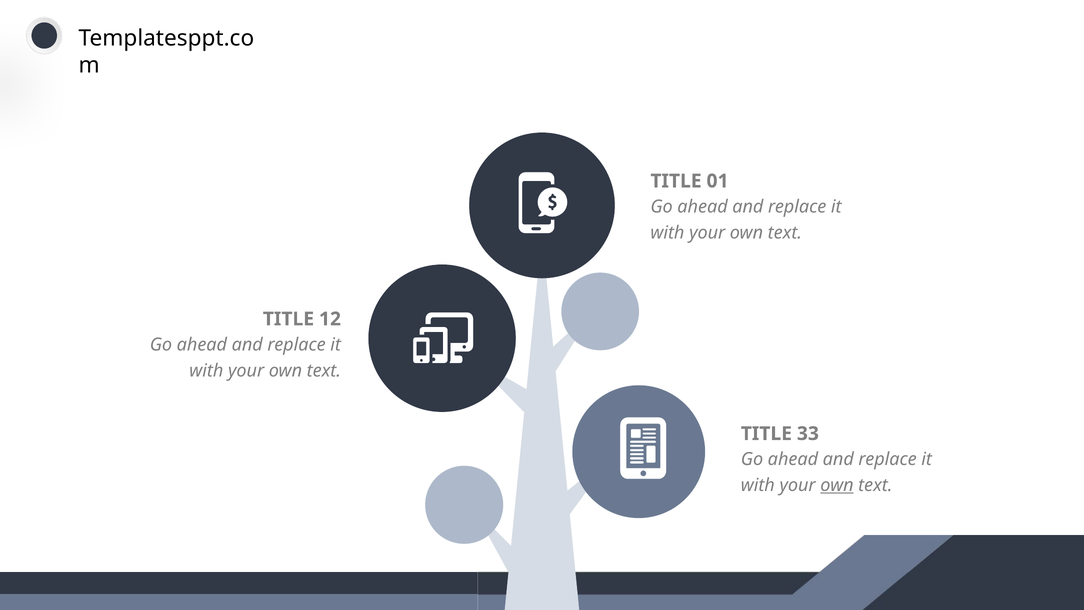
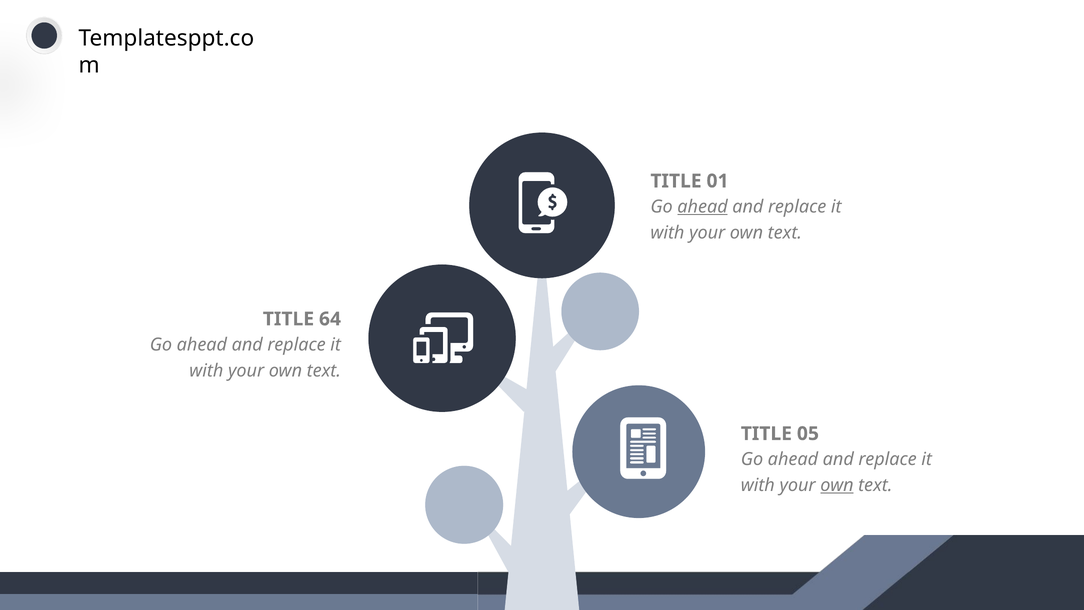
ahead underline: none -> present (703, 207)
12: 12 -> 64 (330, 319)
33: 33 -> 05 (808, 434)
